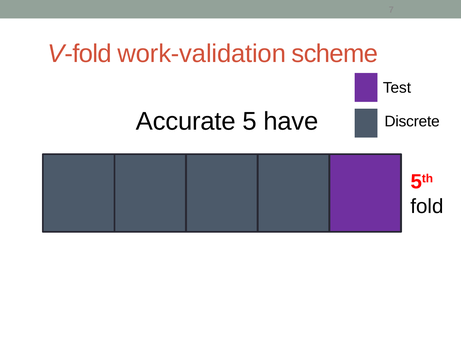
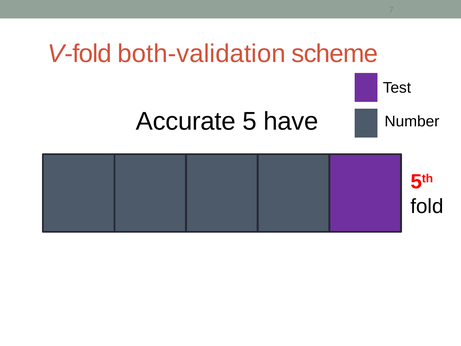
work-validation: work-validation -> both-validation (202, 54)
Discrete: Discrete -> Number (412, 121)
